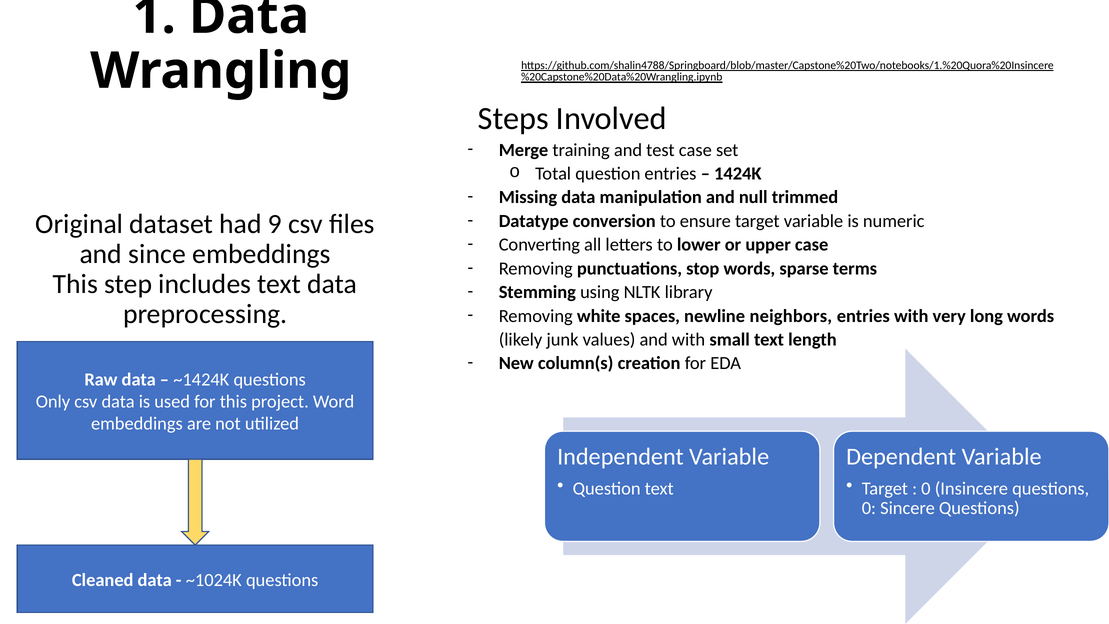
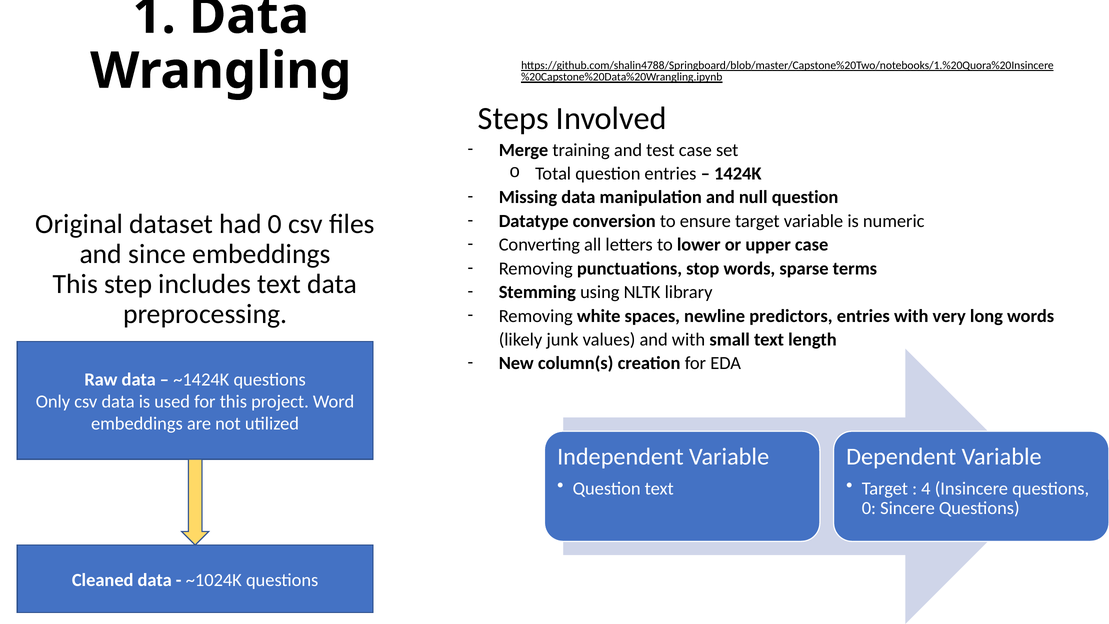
null trimmed: trimmed -> question (805, 197)
had 9: 9 -> 0 (275, 224)
neighbors: neighbors -> predictors (791, 316)
0: 0 -> 4 (926, 488)
